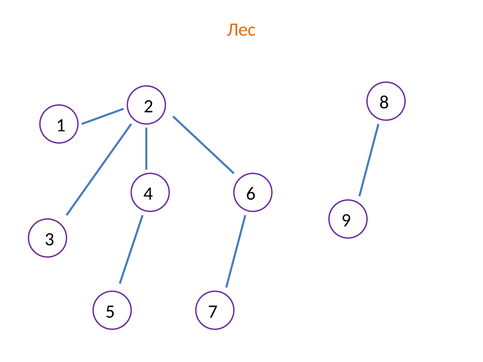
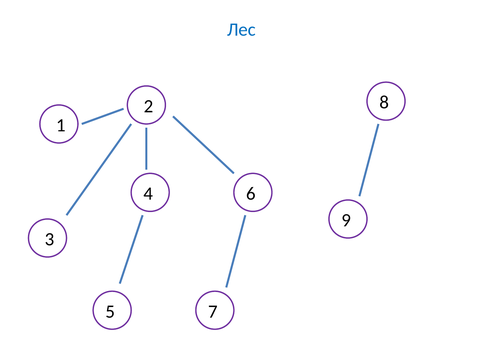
Лес colour: orange -> blue (242, 30)
